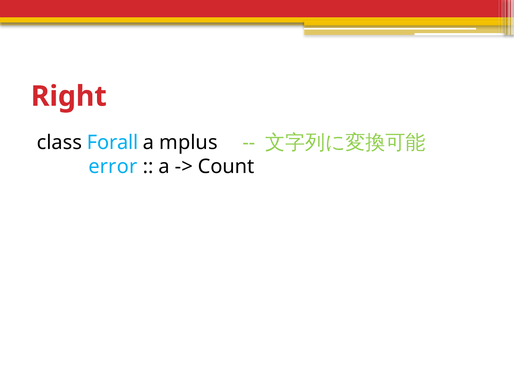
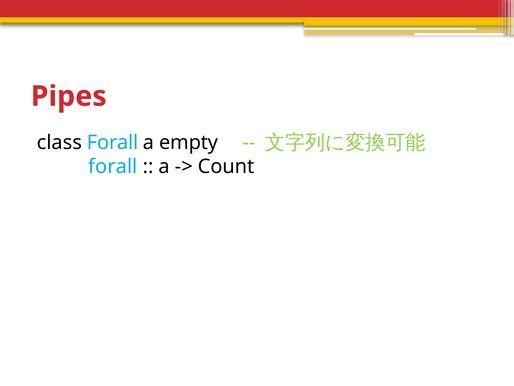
Right: Right -> Pipes (69, 96)
mplus: mplus -> empty (189, 142)
error: error -> forall (113, 166)
